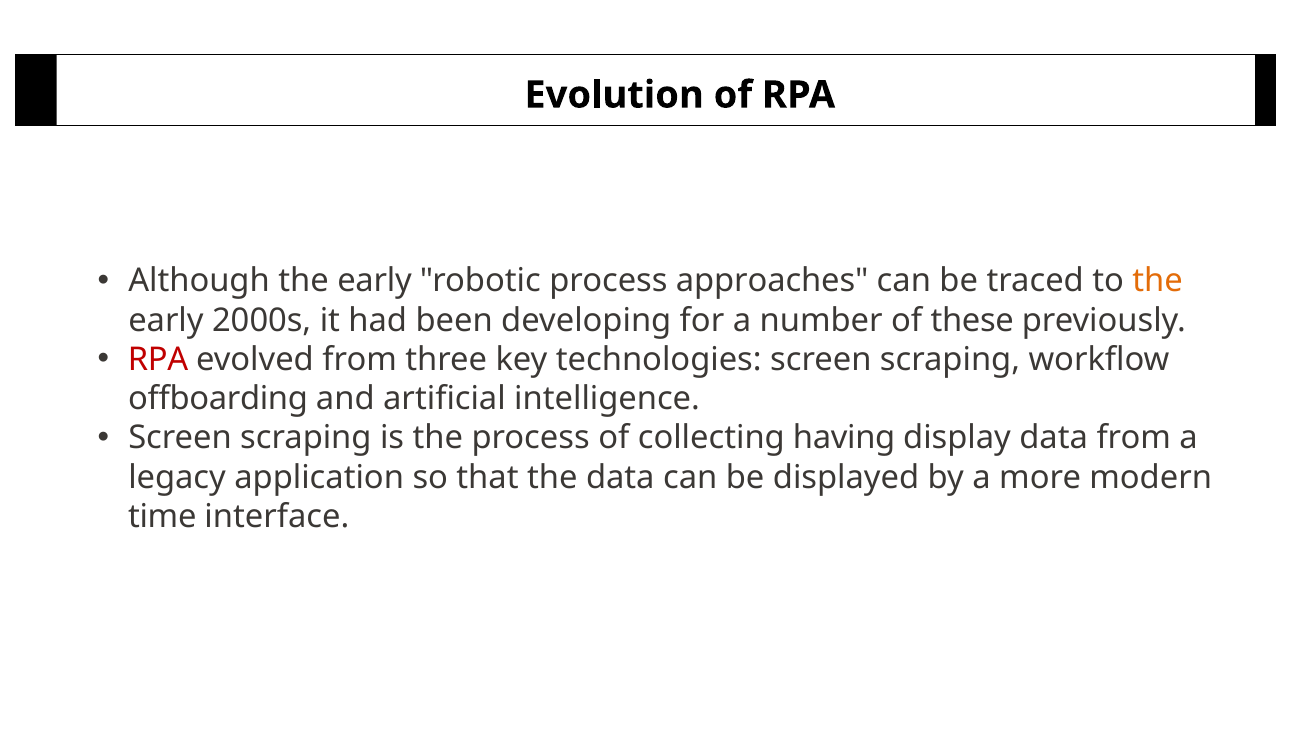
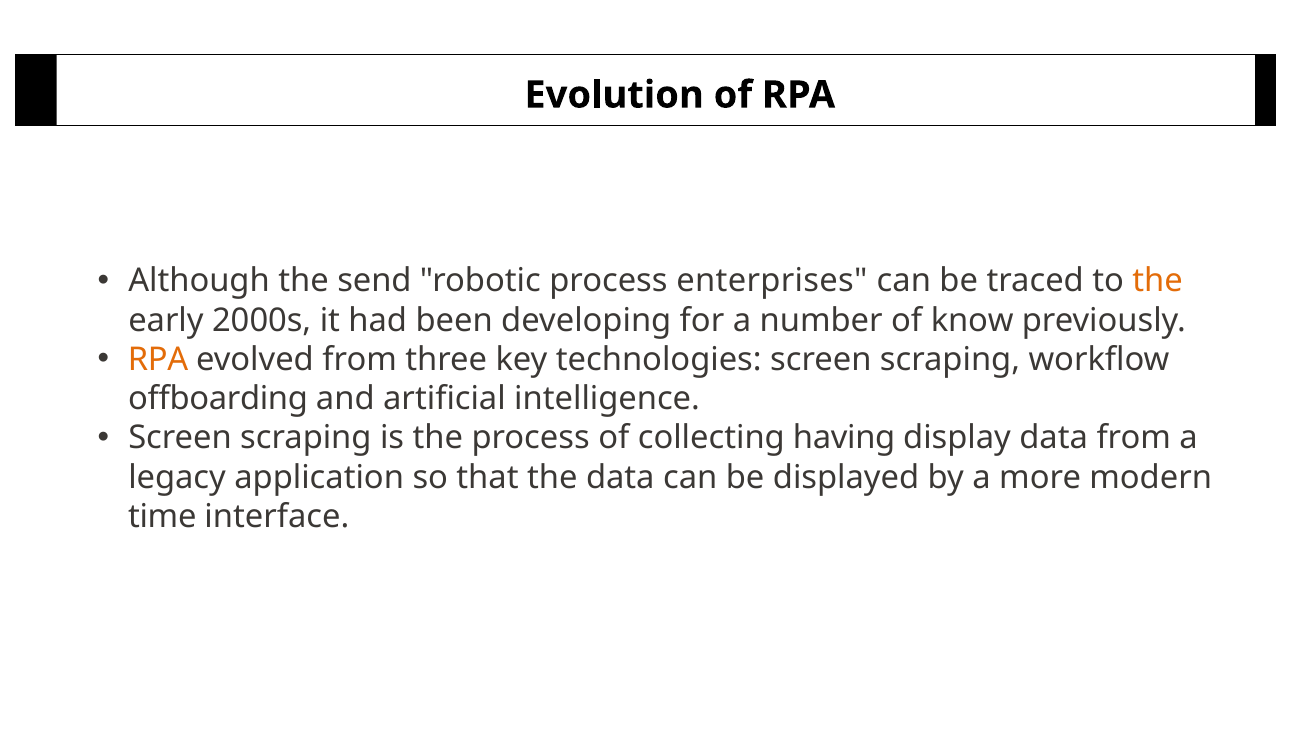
Although the early: early -> send (374, 281)
approaches: approaches -> enterprises (772, 281)
these: these -> know (972, 320)
RPA colour: red -> orange (158, 359)
